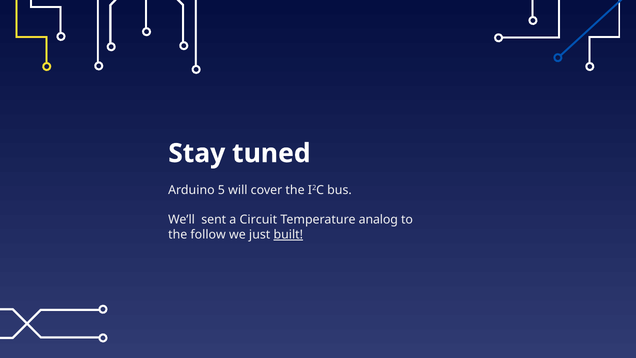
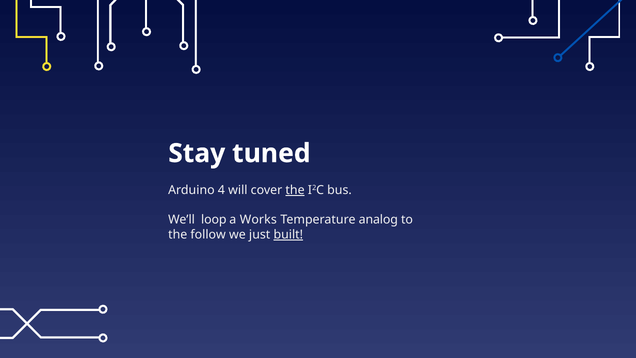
5: 5 -> 4 (221, 190)
the underline: none -> present (295, 190)
sent: sent -> loop (214, 220)
Circuit: Circuit -> Works (258, 220)
